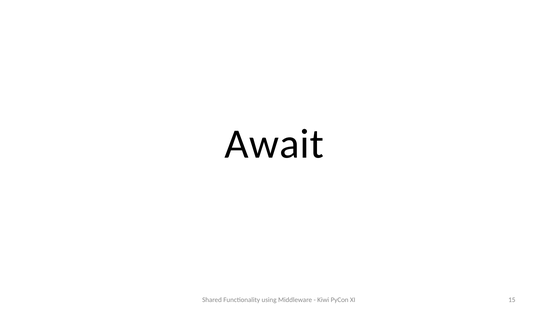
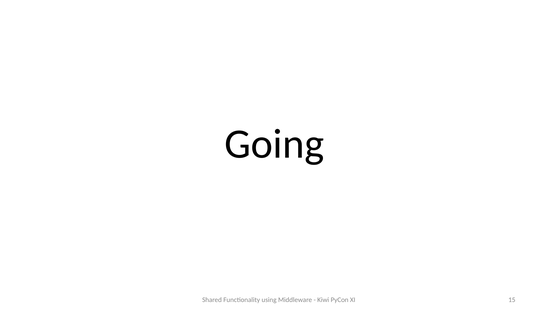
Await: Await -> Going (274, 144)
